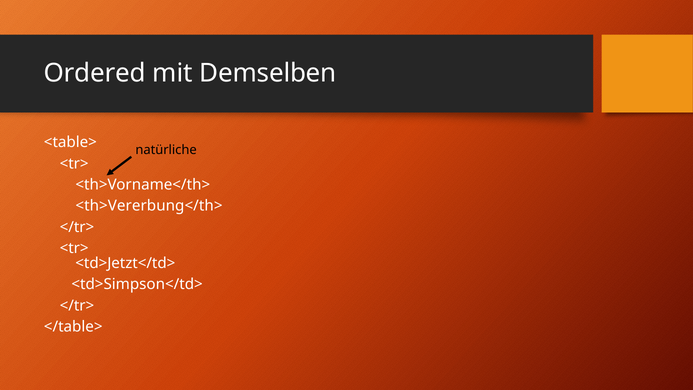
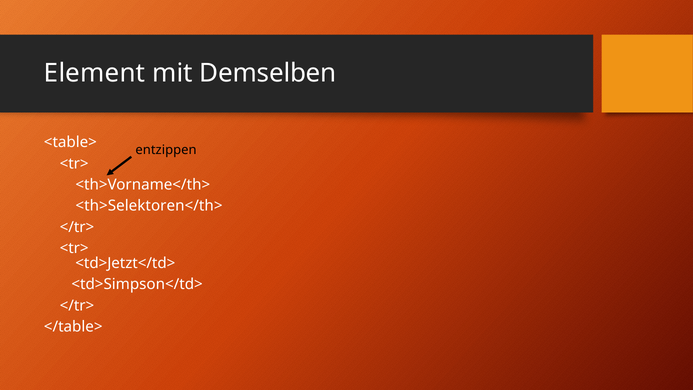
Ordered: Ordered -> Element (95, 73)
natürliche: natürliche -> entzippen (166, 150)
<th>Vererbung</th>: <th>Vererbung</th> -> <th>Selektoren</th> (149, 206)
